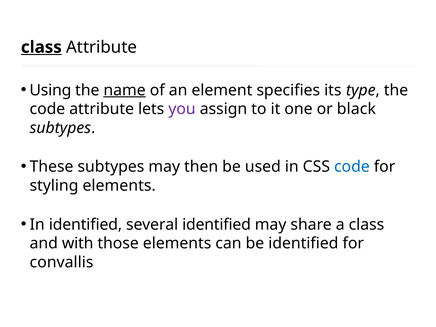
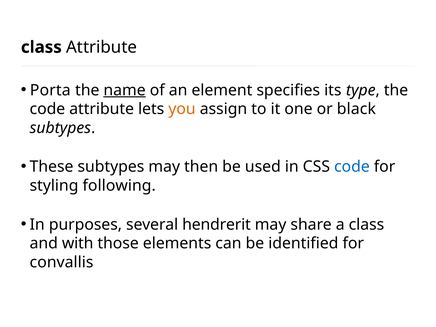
class underline: present -> none (41, 47)
Using: Using -> Porta (50, 90)
you colour: purple -> orange (182, 109)
styling elements: elements -> following (119, 186)
In identified: identified -> purposes (85, 225)
several identified: identified -> hendrerit (217, 225)
